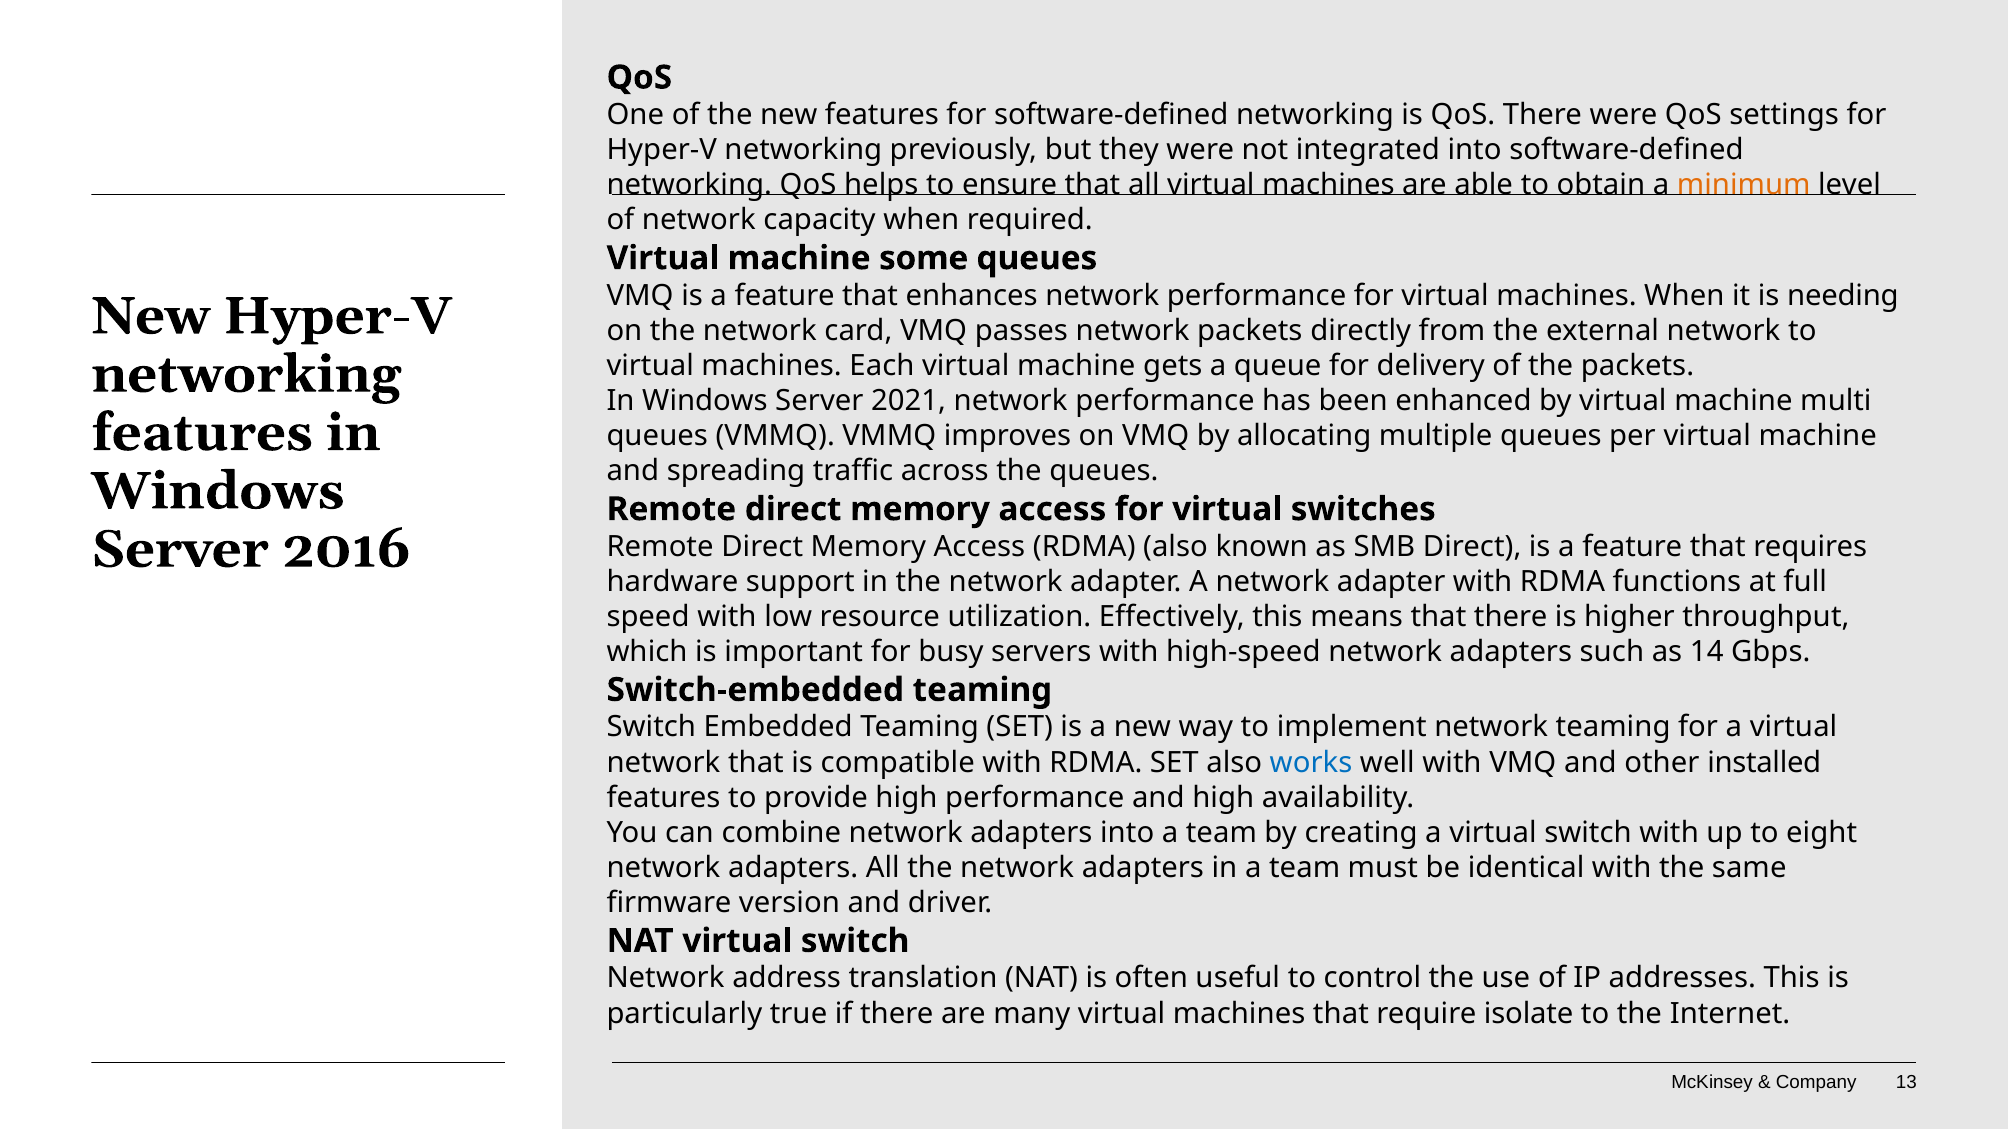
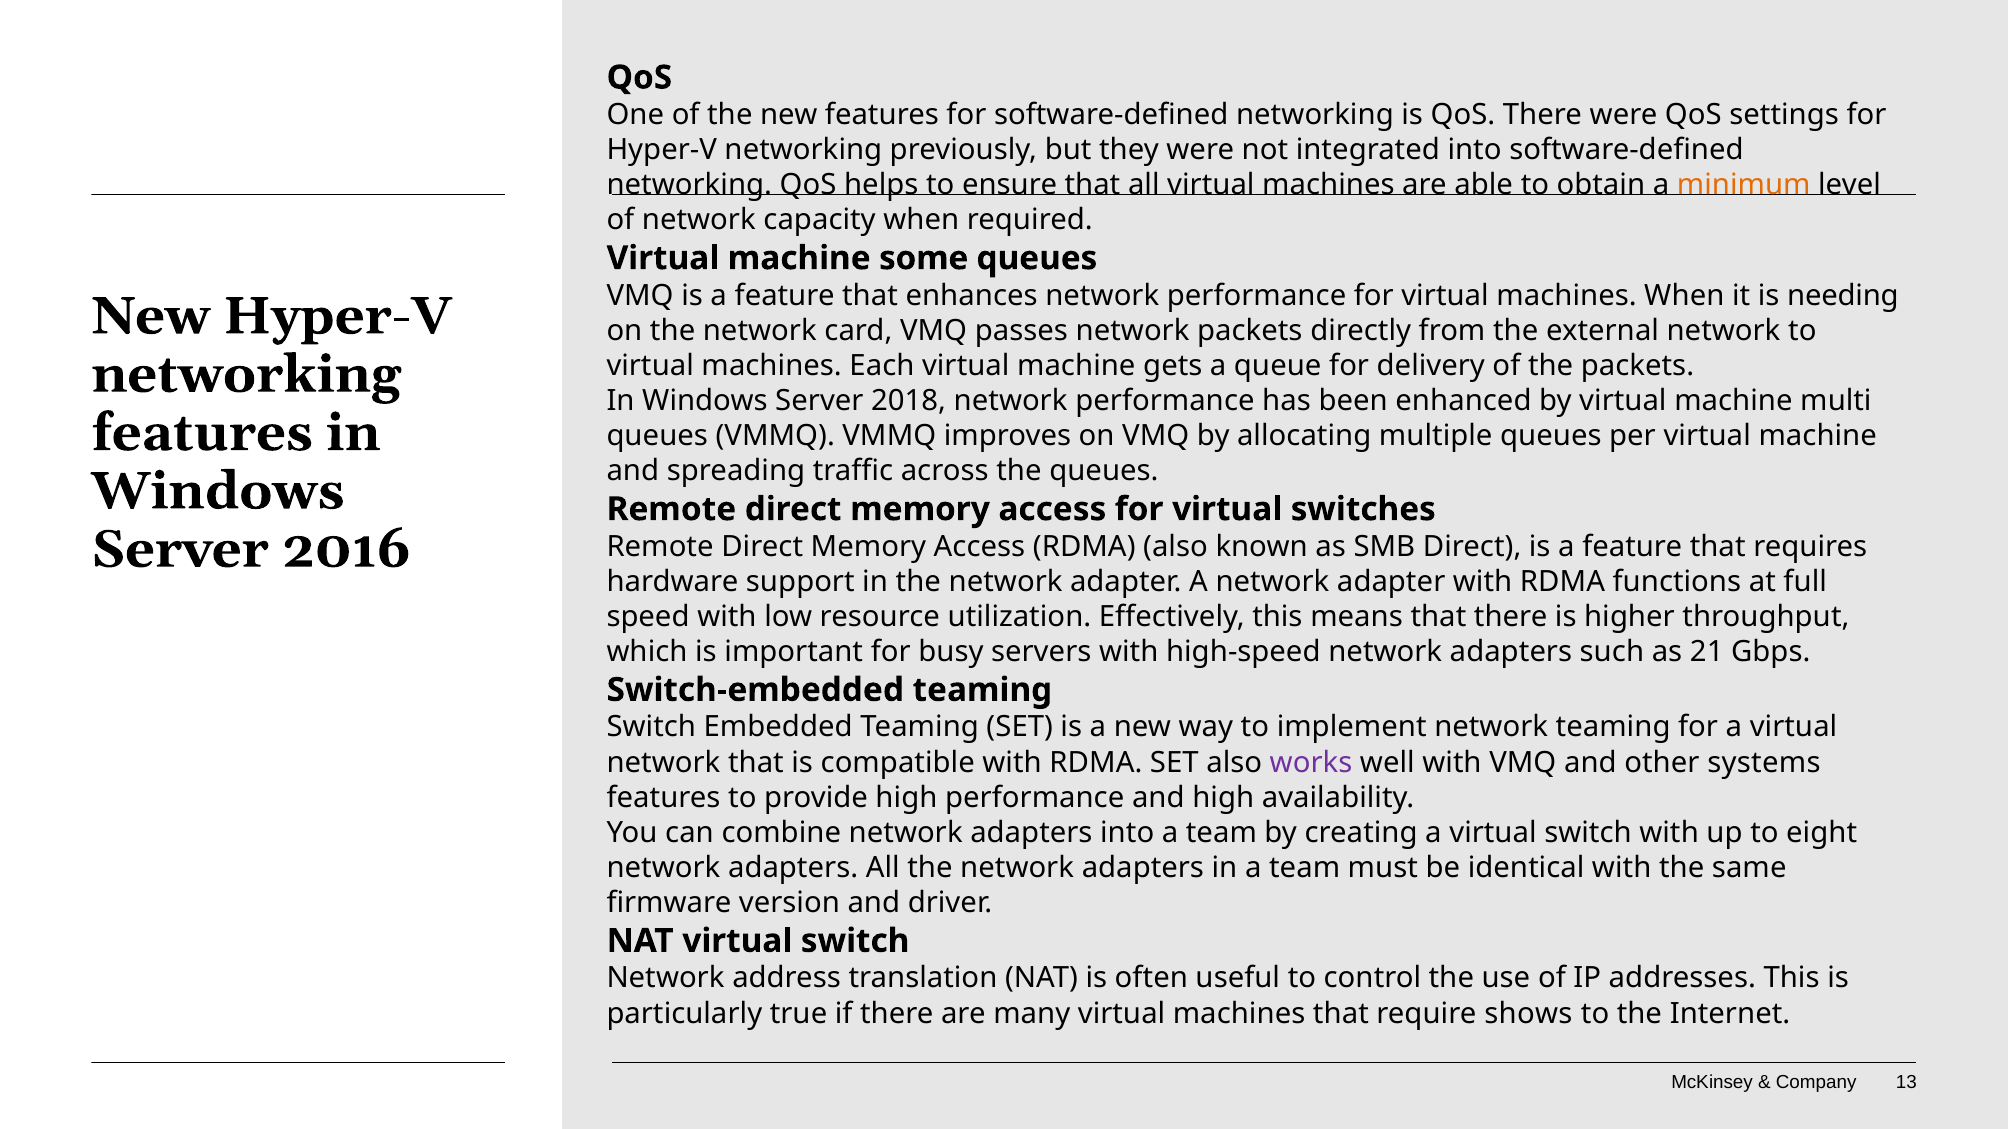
2021: 2021 -> 2018 (909, 401)
14: 14 -> 21 (1707, 652)
works colour: blue -> purple (1311, 763)
installed: installed -> systems (1764, 763)
isolate: isolate -> shows (1528, 1014)
